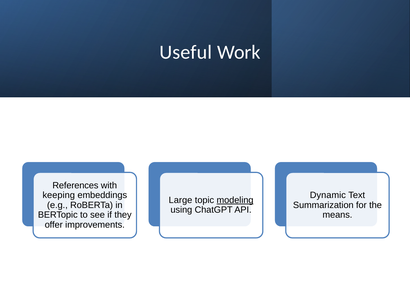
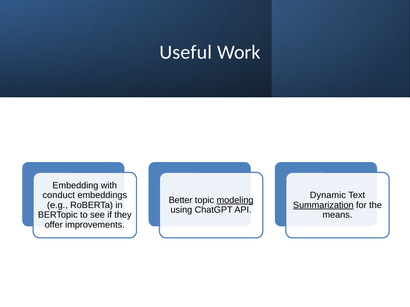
References: References -> Embedding (75, 186)
keeping: keeping -> conduct (59, 196)
Large: Large -> Better (181, 200)
Summarization underline: none -> present (323, 205)
